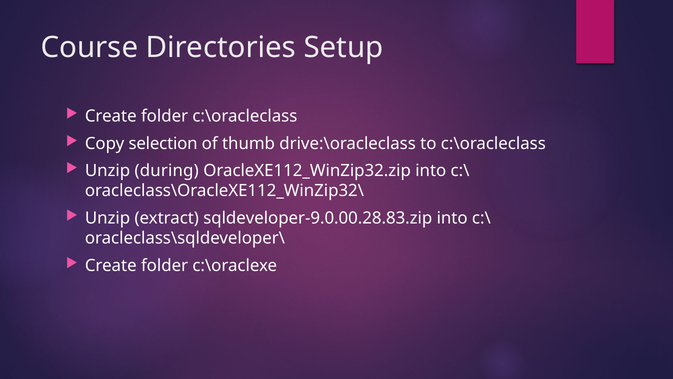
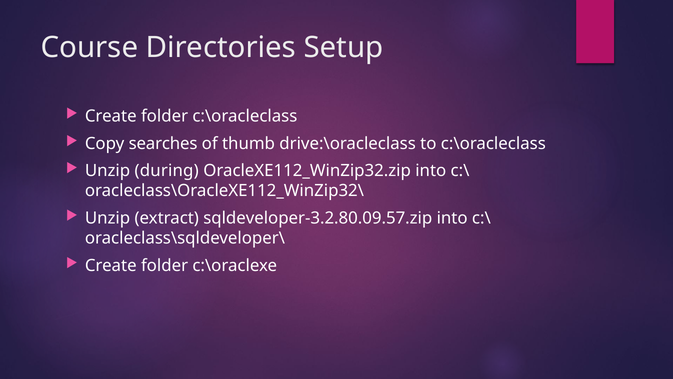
selection: selection -> searches (163, 143)
sqldeveloper-9.0.00.28.83.zip: sqldeveloper-9.0.00.28.83.zip -> sqldeveloper-3.2.80.09.57.zip (318, 218)
